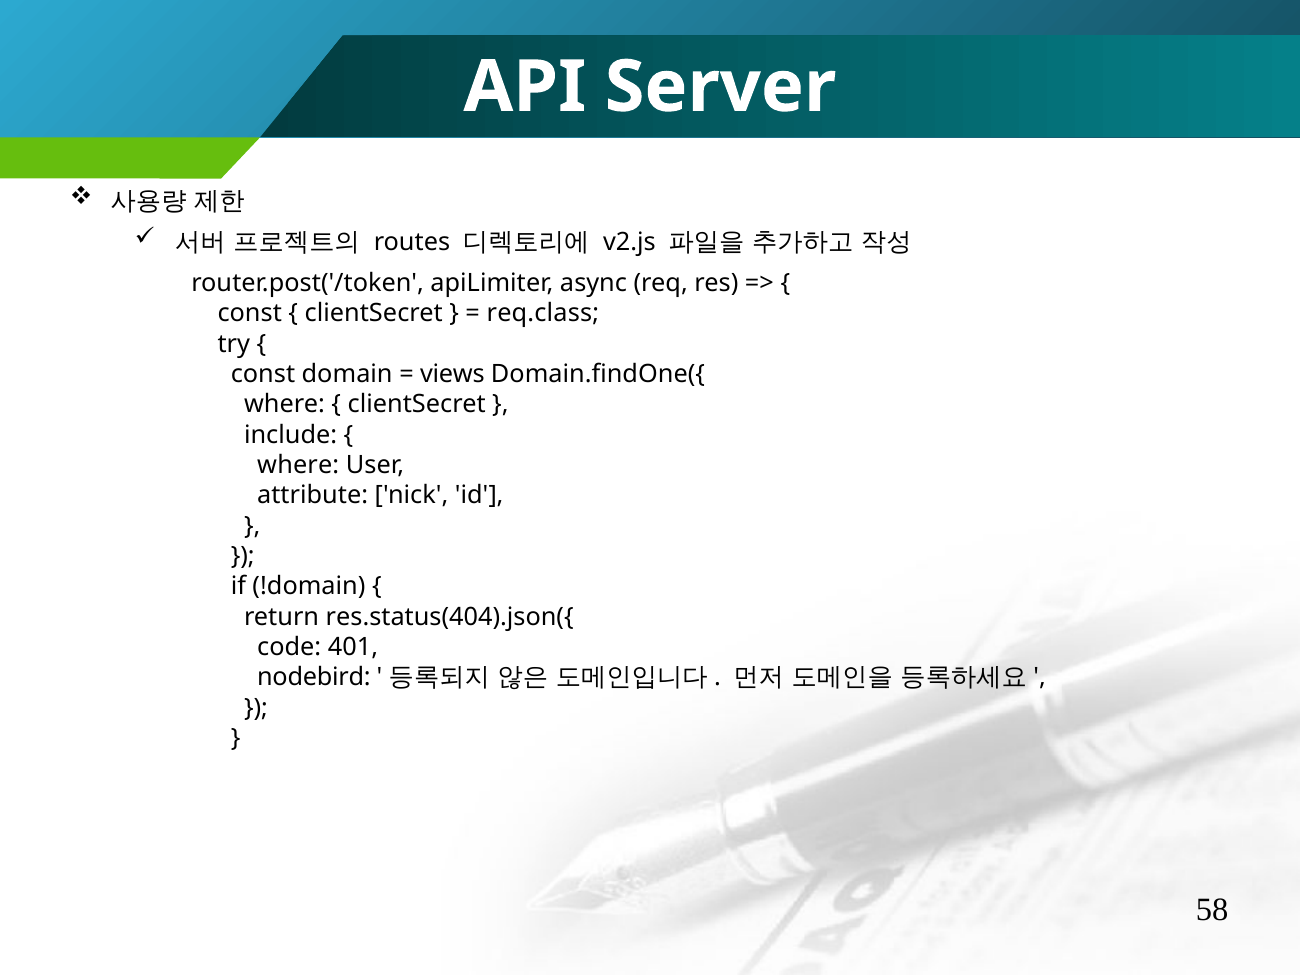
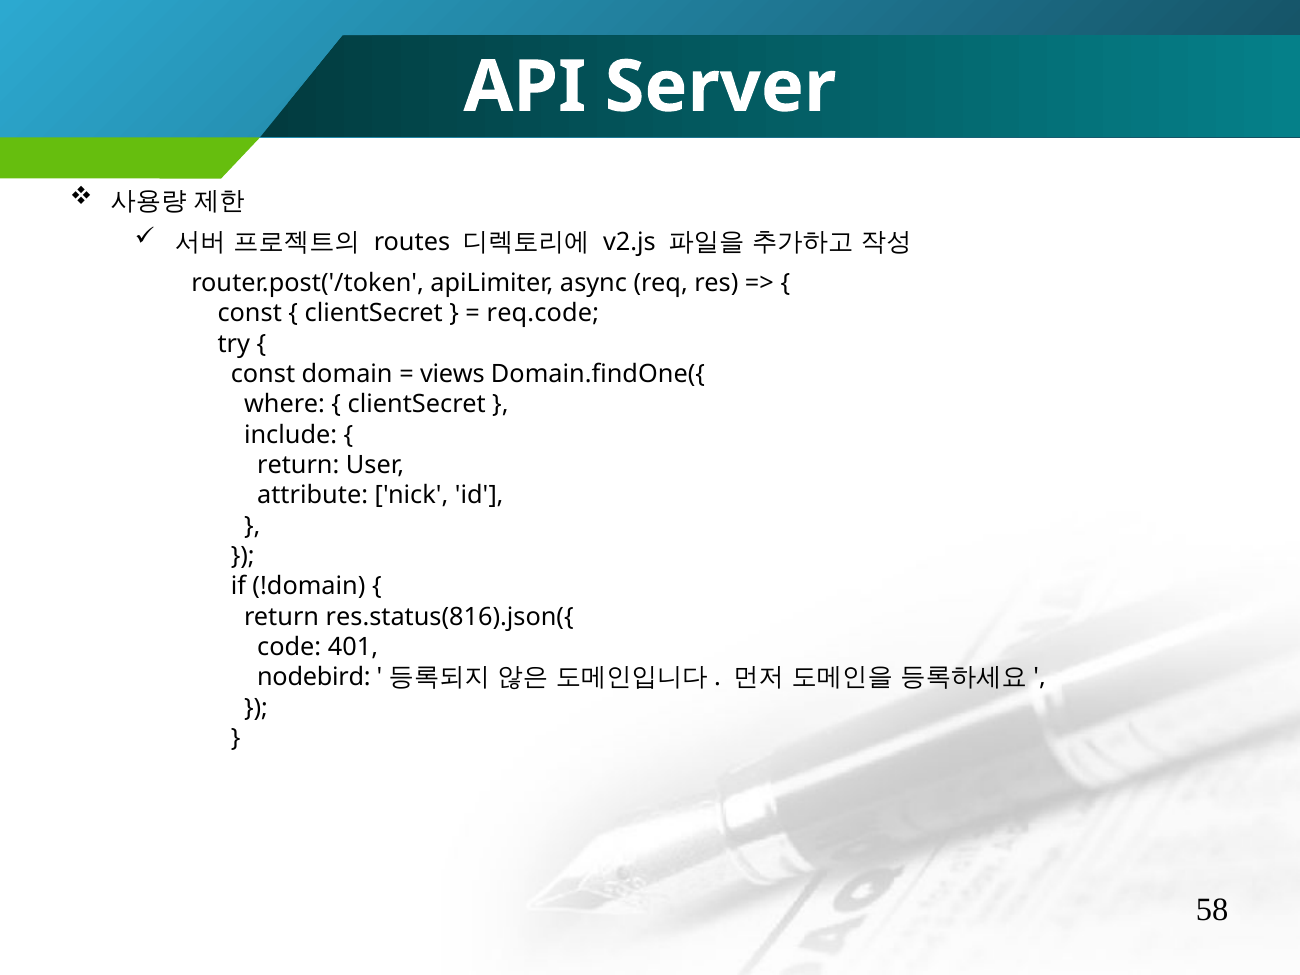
req.class: req.class -> req.code (543, 313)
where: where -> return (298, 465)
res.status(404).json({: res.status(404).json({ -> res.status(816).json({ (450, 617)
